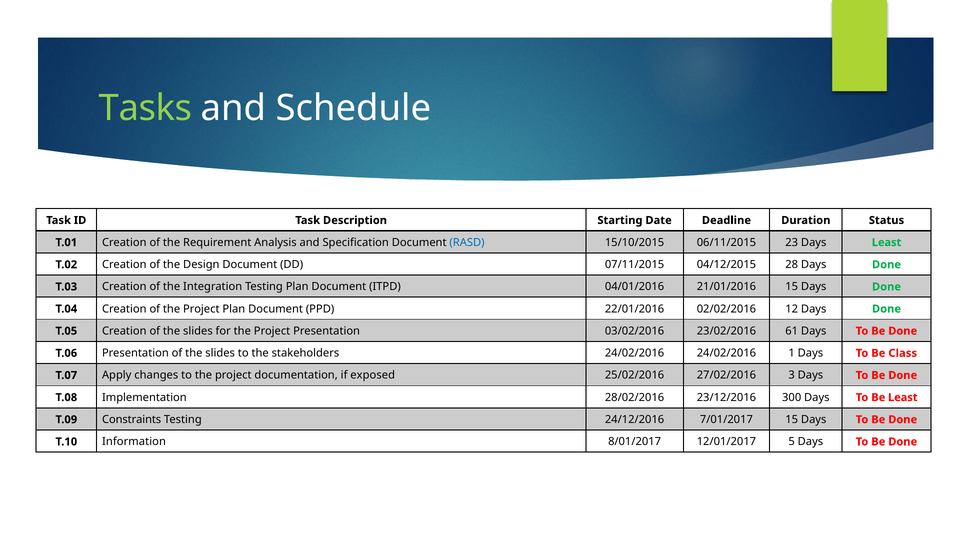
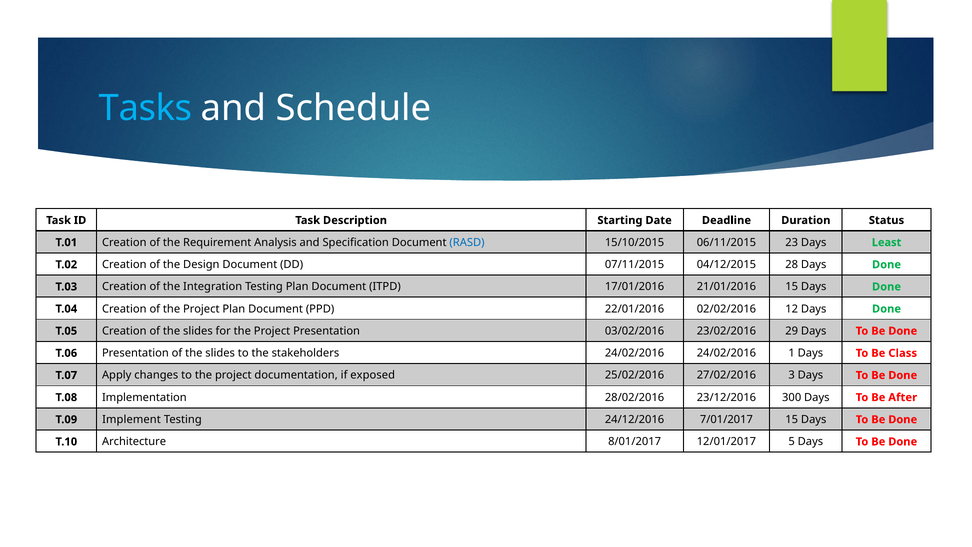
Tasks colour: light green -> light blue (146, 108)
04/01/2016: 04/01/2016 -> 17/01/2016 (635, 287)
61: 61 -> 29 (792, 331)
Be Least: Least -> After (903, 397)
Constraints: Constraints -> Implement (132, 419)
Information: Information -> Architecture (134, 441)
